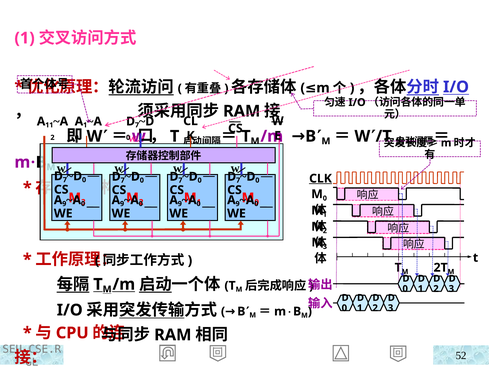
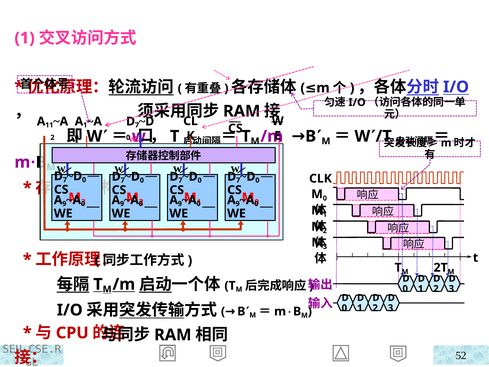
CLK underline: present -> none (321, 178)
